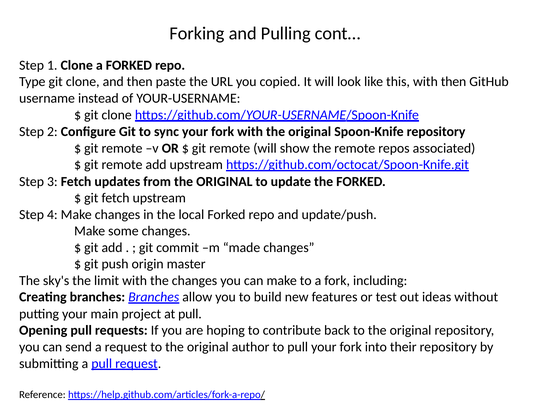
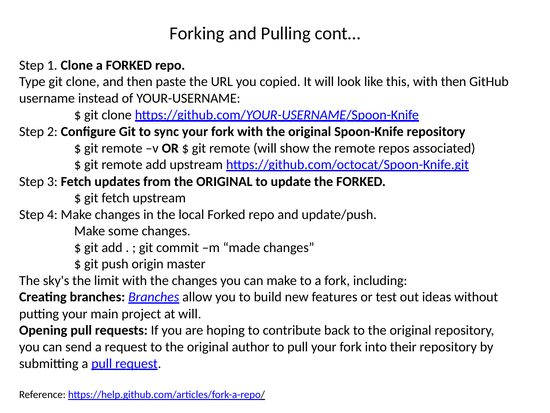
at pull: pull -> will (190, 314)
